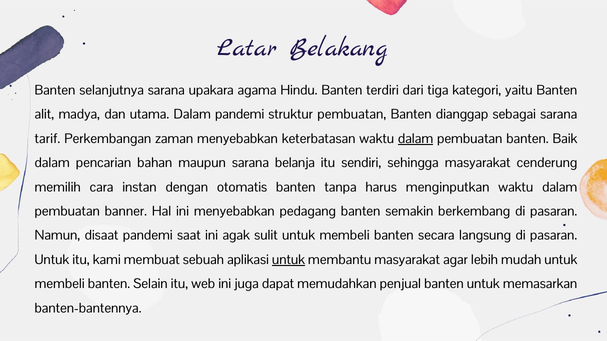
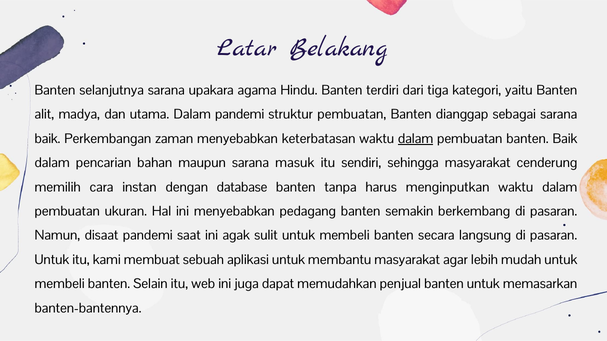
tarif: tarif -> baik (48, 139)
belanja: belanja -> masuk (295, 163)
otomatis: otomatis -> database (242, 187)
banner: banner -> ukuran (126, 212)
untuk underline: present -> none (288, 260)
